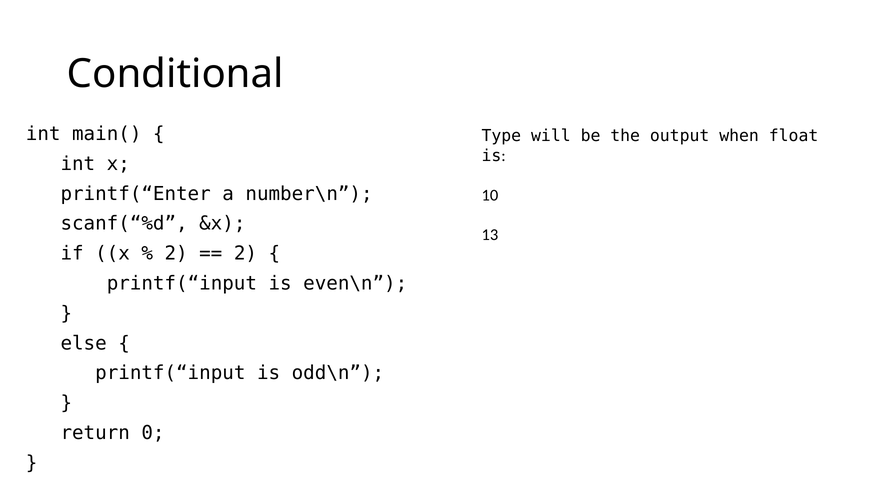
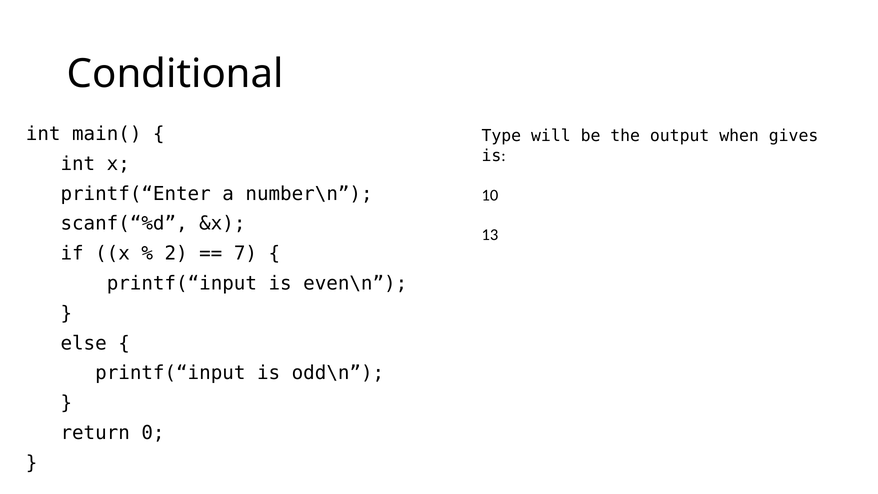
float: float -> gives (794, 136)
2: 2 -> 7 (245, 253)
